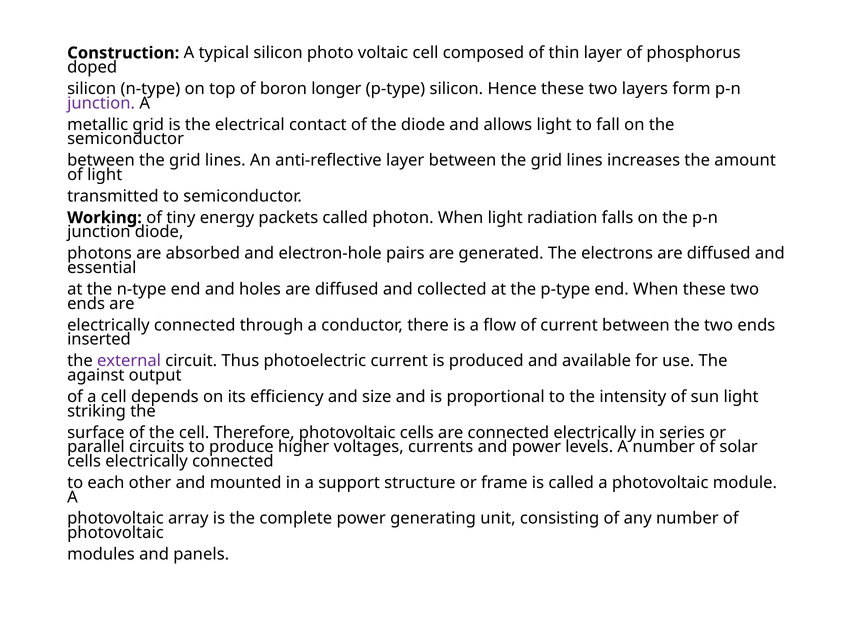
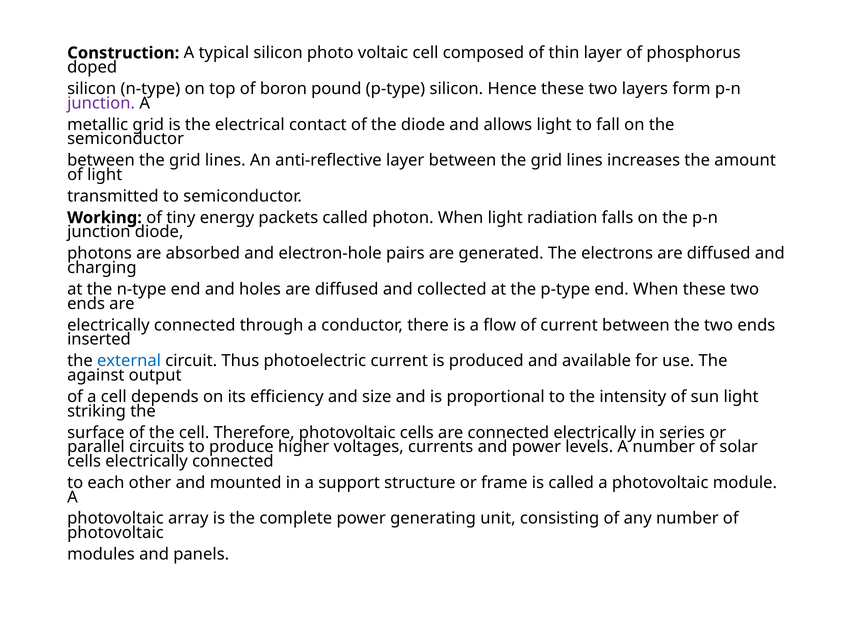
longer: longer -> pound (336, 89)
essential: essential -> charging (102, 268)
external colour: purple -> blue (129, 361)
